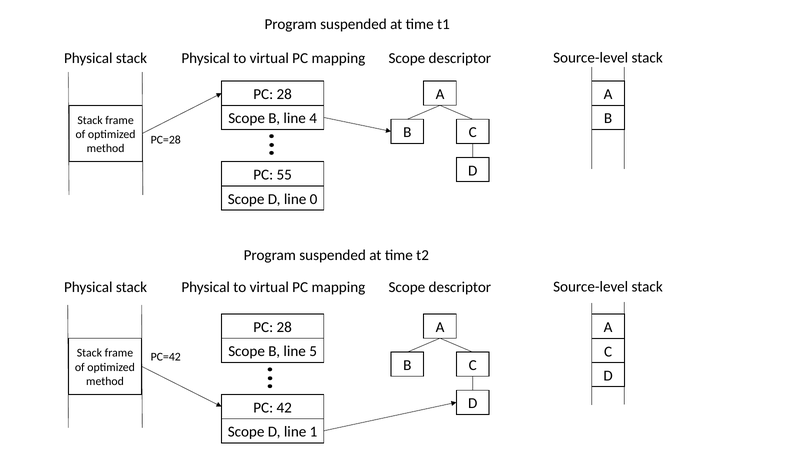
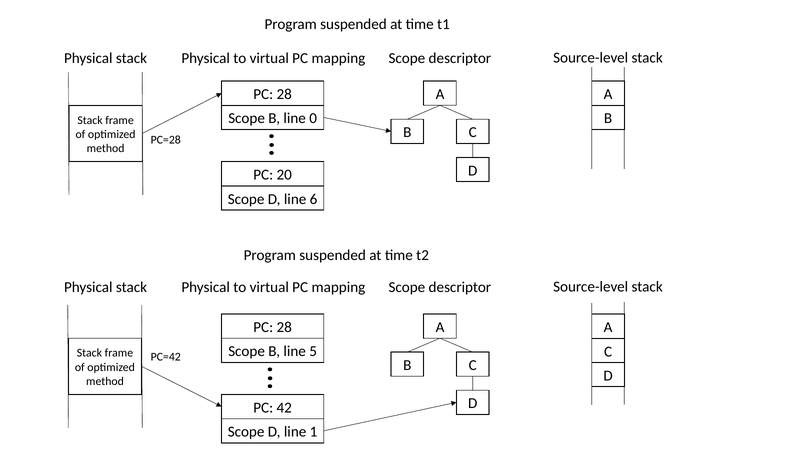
4: 4 -> 0 (313, 118)
55: 55 -> 20 (284, 175)
0: 0 -> 6 (314, 199)
